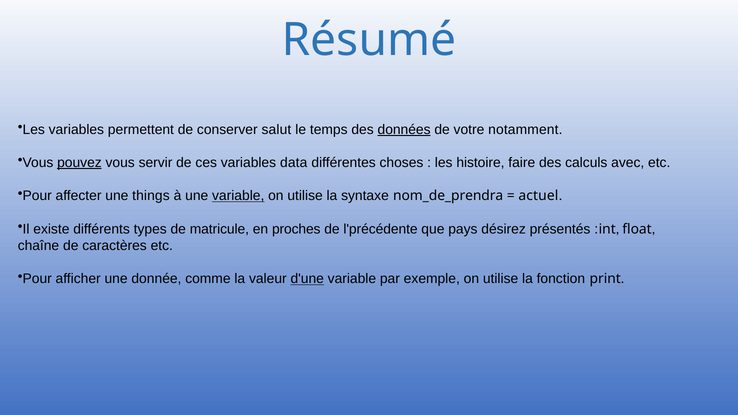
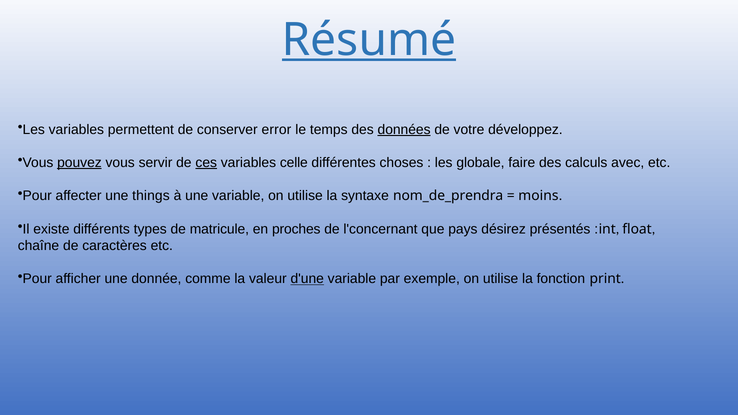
Résumé underline: none -> present (369, 40)
salut: salut -> error (276, 130)
notamment: notamment -> développez (525, 130)
ces underline: none -> present (206, 163)
data: data -> celle (294, 163)
histoire: histoire -> globale (480, 163)
variable underline: present -> none (238, 196)
actuel: actuel -> moins (538, 196)
l'précédente: l'précédente -> l'concernant (380, 229)
